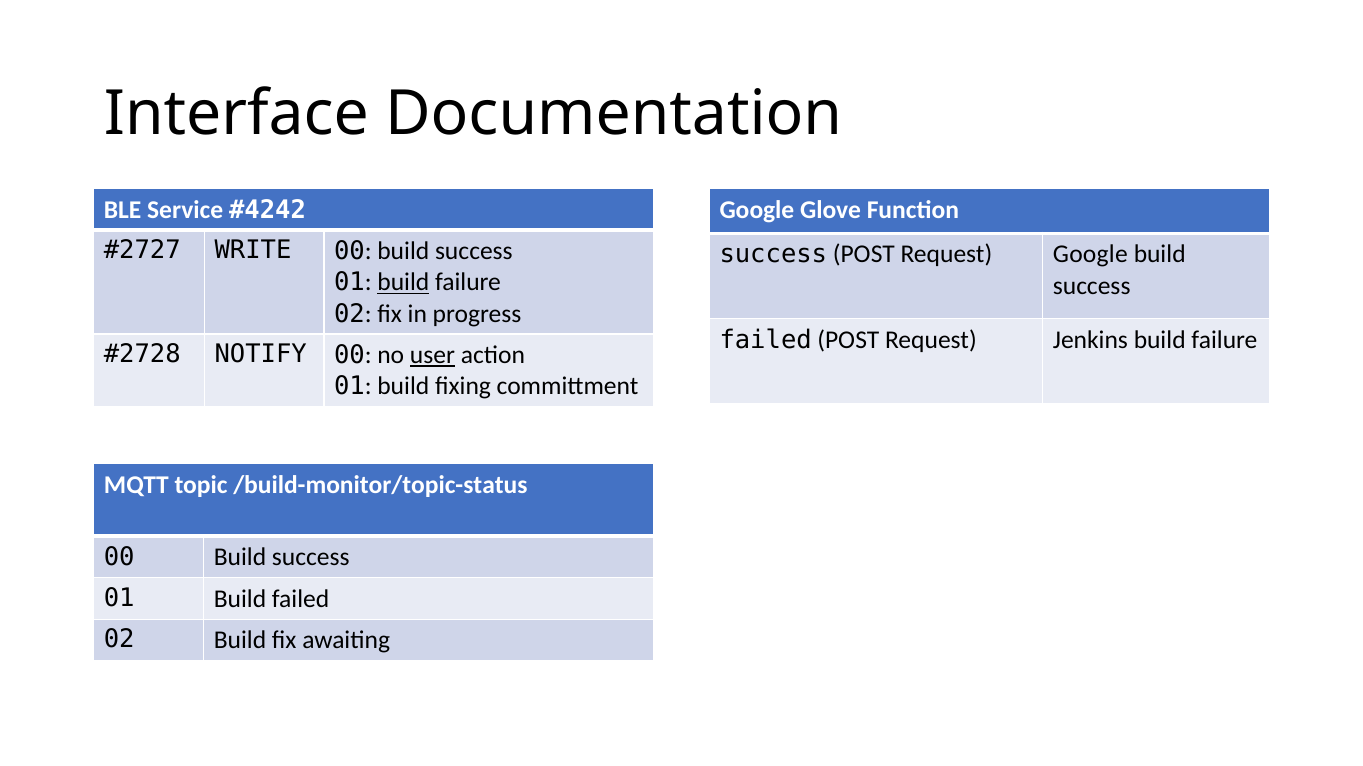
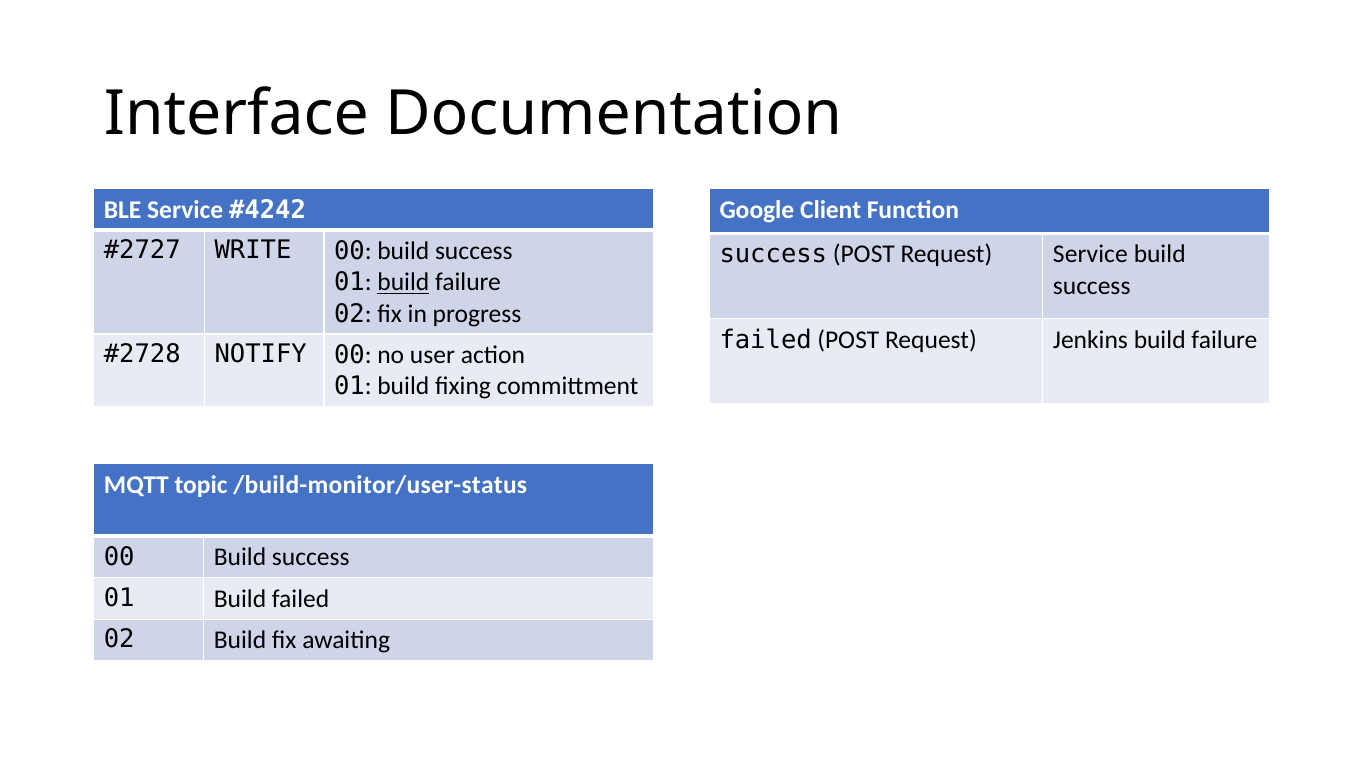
Glove: Glove -> Client (831, 210)
Request Google: Google -> Service (1090, 255)
user underline: present -> none (432, 355)
/build-monitor/topic-status: /build-monitor/topic-status -> /build-monitor/user-status (380, 485)
